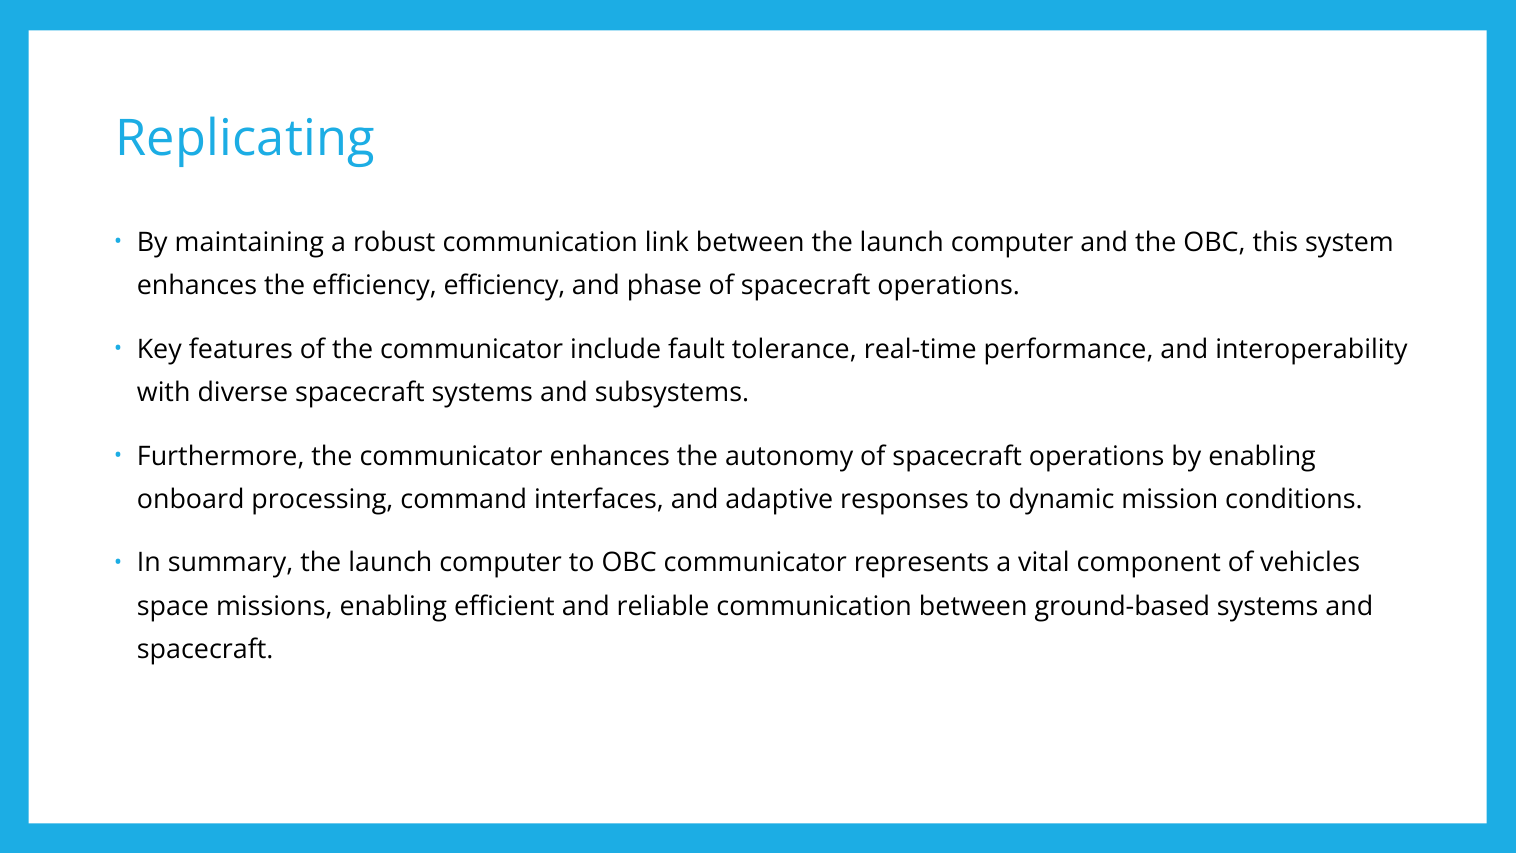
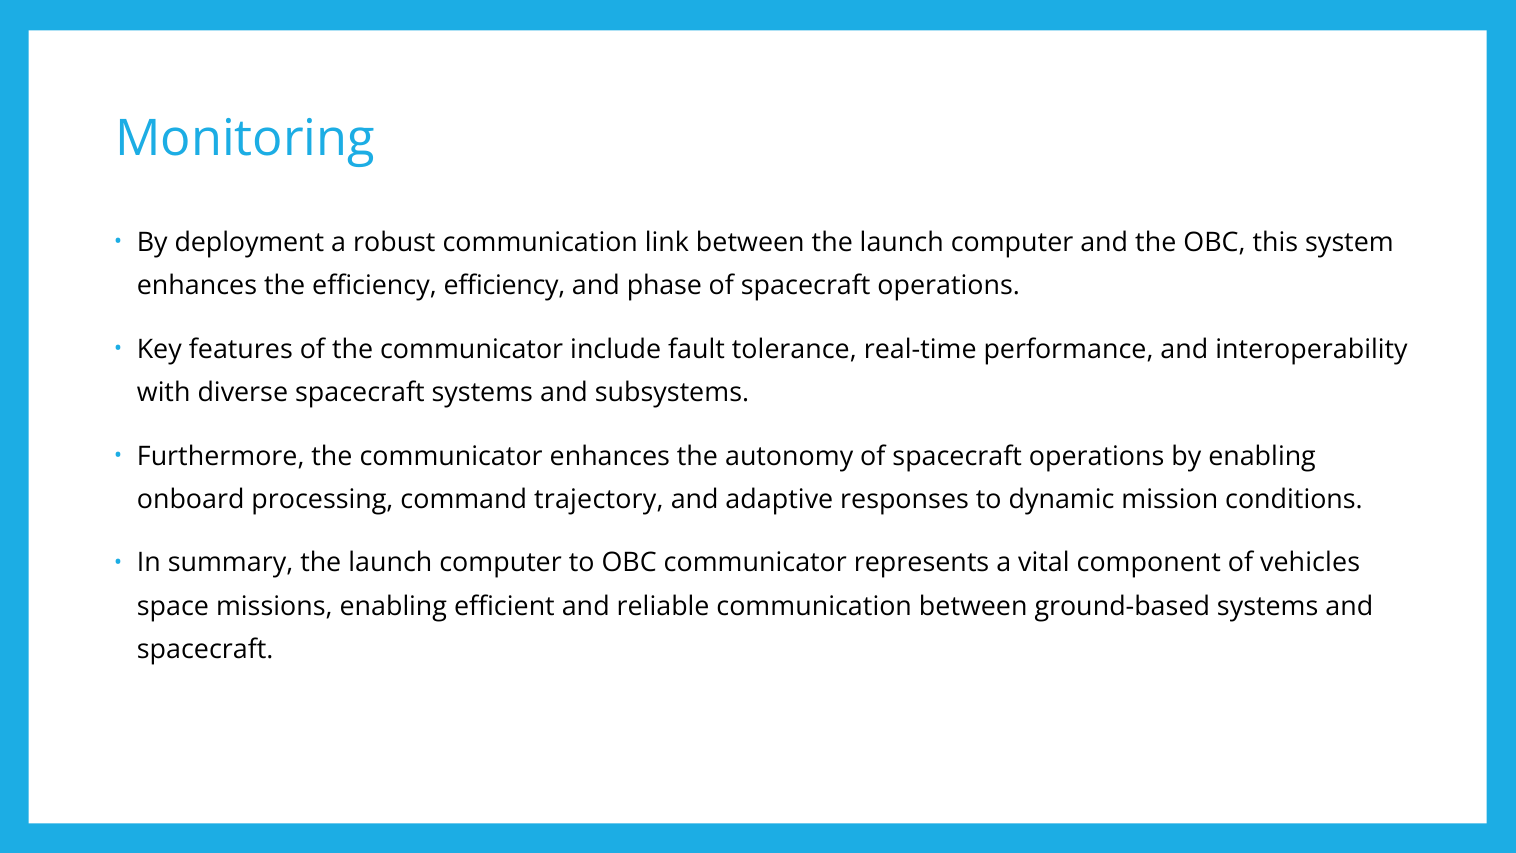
Replicating: Replicating -> Monitoring (245, 139)
maintaining: maintaining -> deployment (249, 242)
interfaces: interfaces -> trajectory (599, 500)
